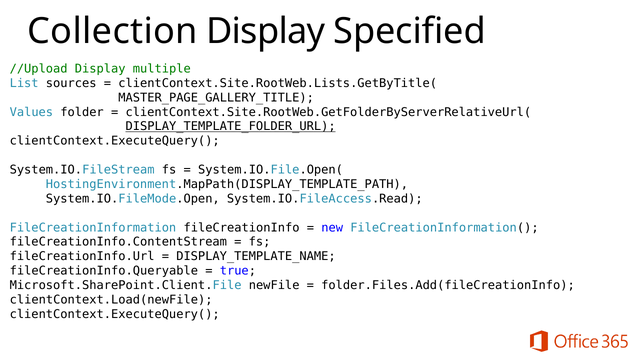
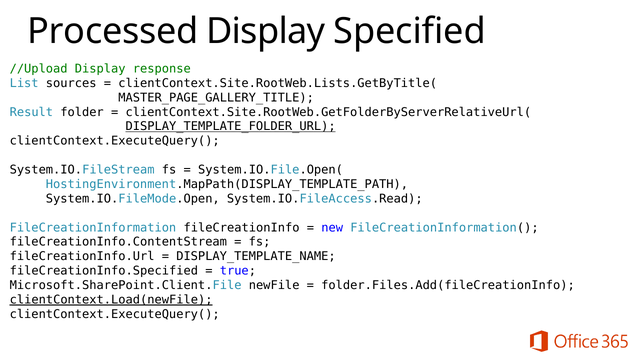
Collection: Collection -> Processed (113, 31)
multiple: multiple -> response (162, 69)
Values: Values -> Result (31, 112)
fileCreationInfo.Queryable: fileCreationInfo.Queryable -> fileCreationInfo.Specified (104, 271)
clientContext.Load(newFile underline: none -> present (111, 300)
